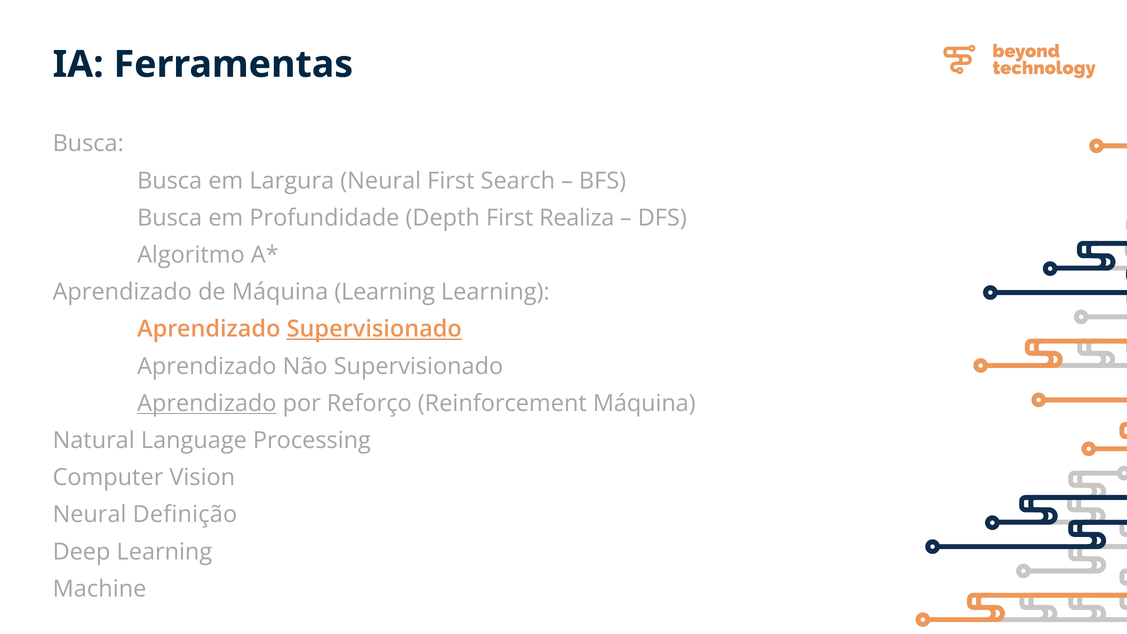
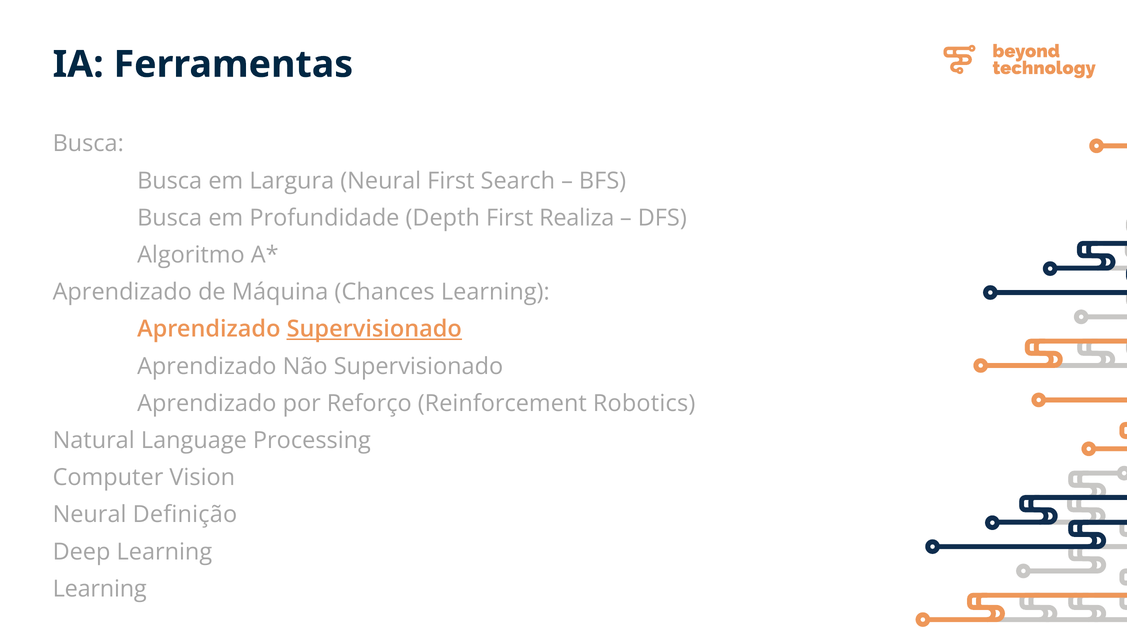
Máquina Learning: Learning -> Chances (385, 292)
Aprendizado underline: present -> none (207, 403)
Reinforcement Máquina: Máquina -> Robotics (644, 403)
Machine: Machine -> Learning (100, 589)
